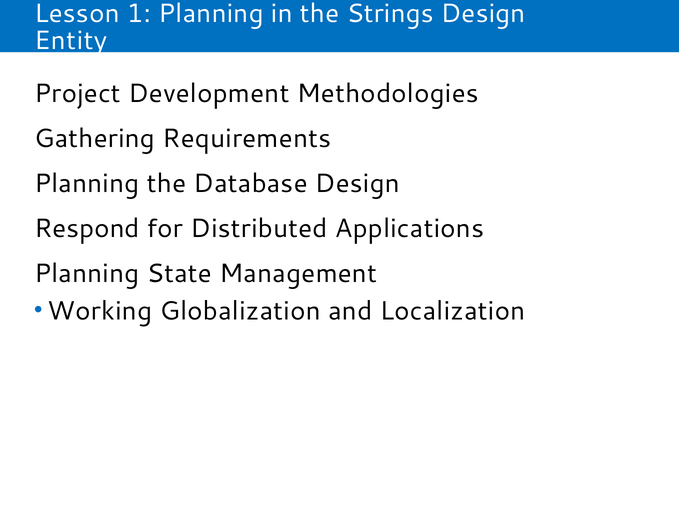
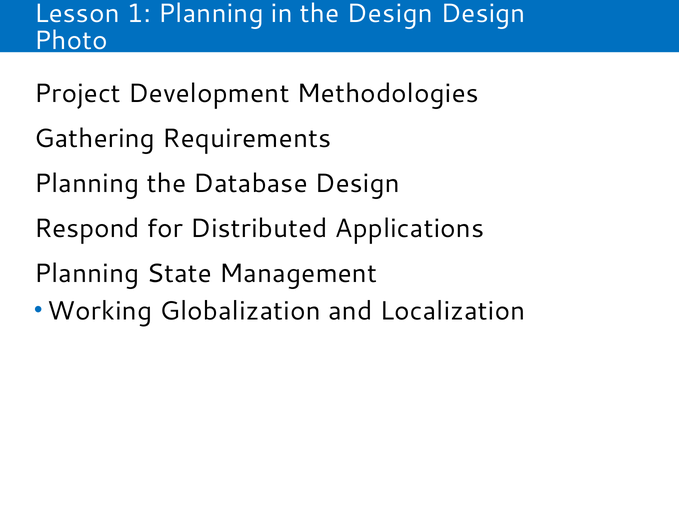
the Strings: Strings -> Design (390, 13)
Entity: Entity -> Photo (71, 40)
